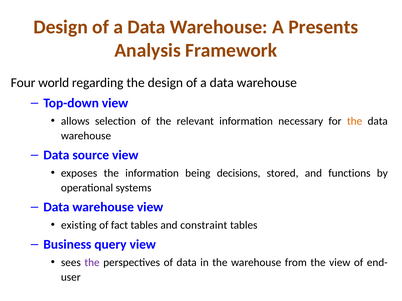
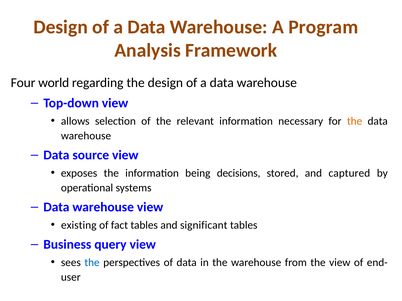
Presents: Presents -> Program (323, 27)
functions: functions -> captured (349, 174)
constraint: constraint -> significant (204, 226)
the colour: purple -> blue (92, 263)
